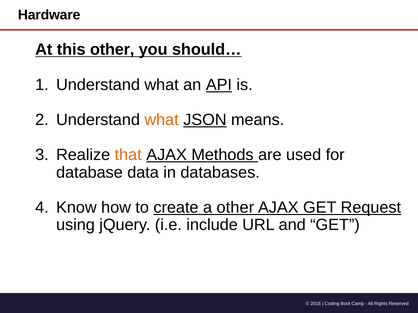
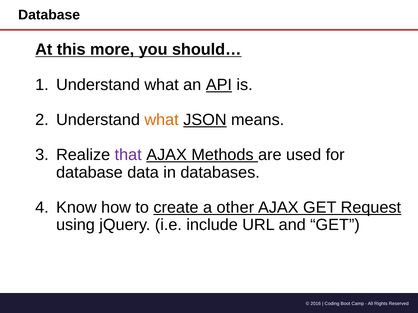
Hardware: Hardware -> Database (49, 15)
this other: other -> more (112, 50)
that colour: orange -> purple (128, 155)
